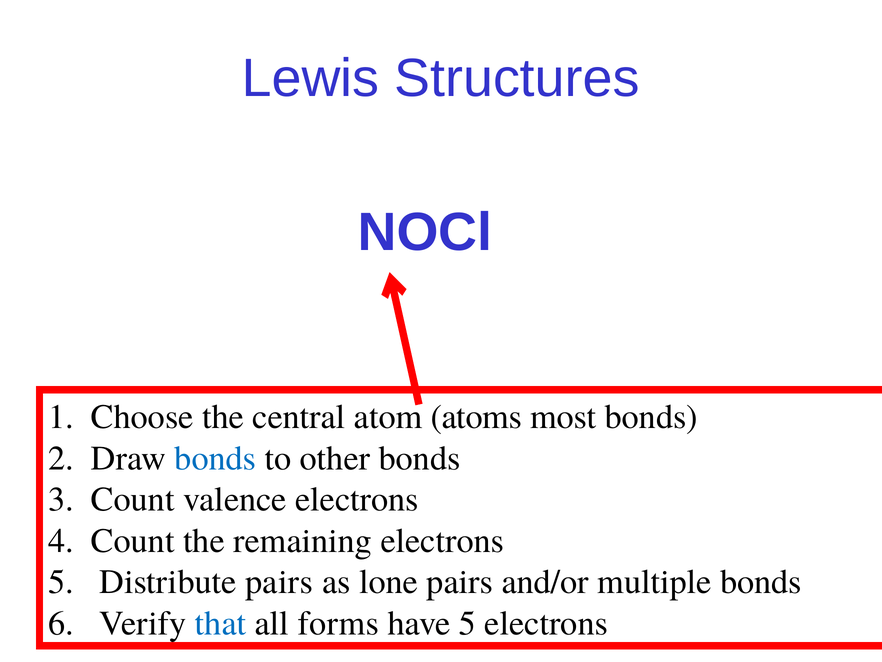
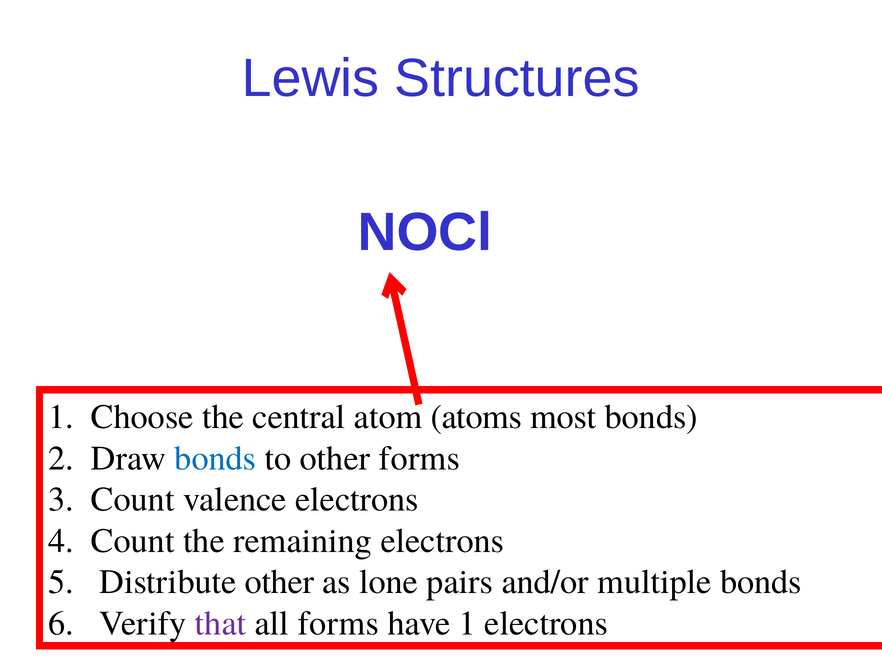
other bonds: bonds -> forms (419, 458)
Distribute pairs: pairs -> other (279, 582)
that colour: blue -> purple (221, 623)
have 5: 5 -> 1 (467, 623)
